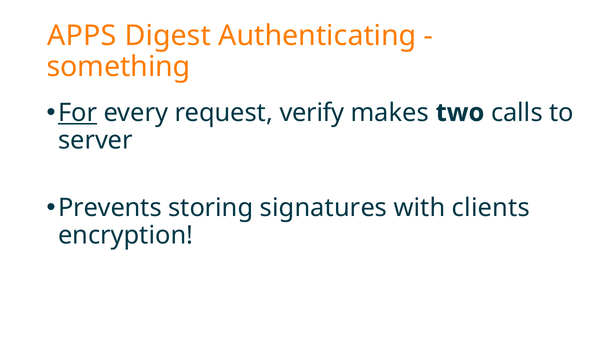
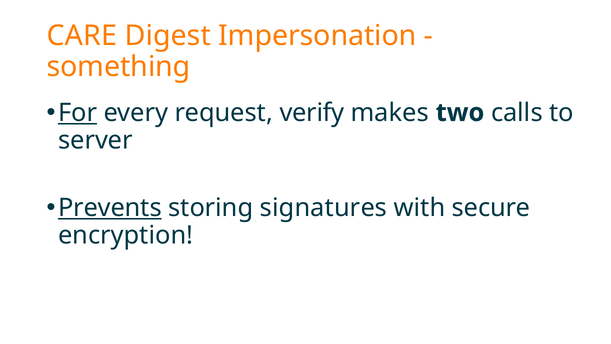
APPS: APPS -> CARE (82, 36)
Authenticating: Authenticating -> Impersonation (318, 36)
Prevents underline: none -> present (110, 208)
clients: clients -> secure (491, 208)
